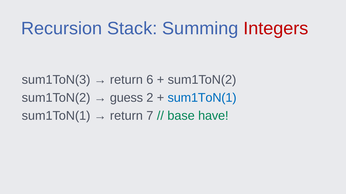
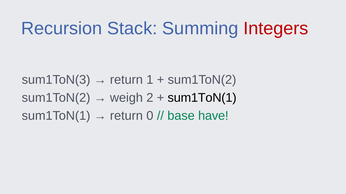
6: 6 -> 1 (150, 80)
guess: guess -> weigh (126, 98)
sum1ToN(1 colour: blue -> black (202, 98)
7: 7 -> 0 (150, 116)
